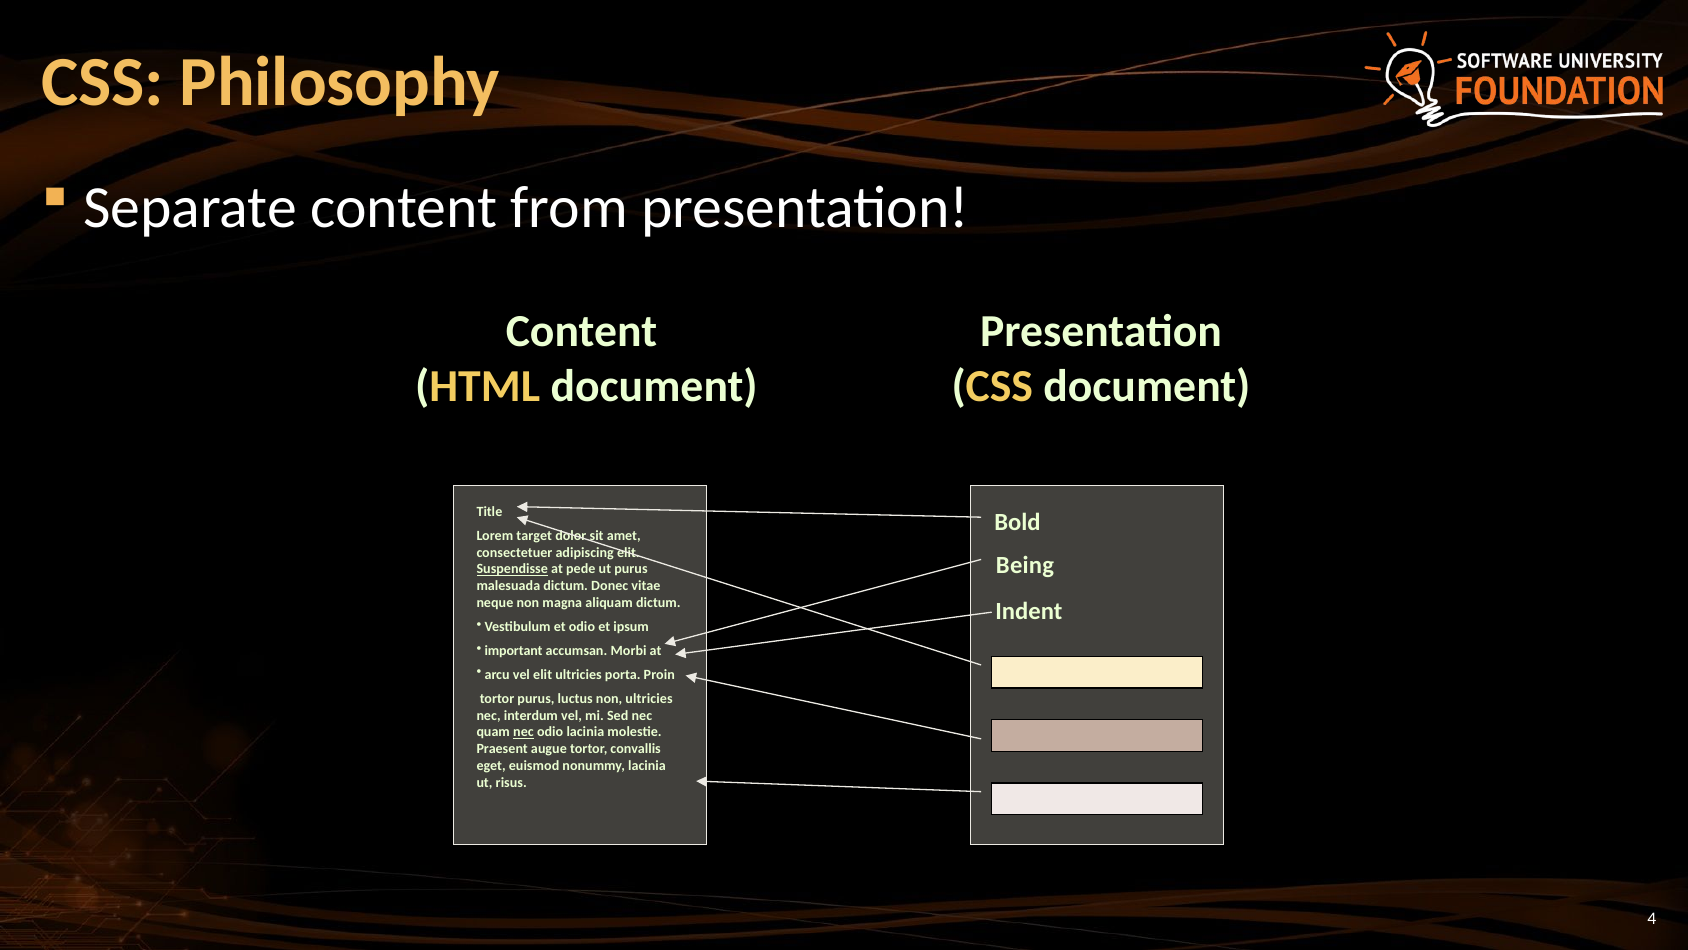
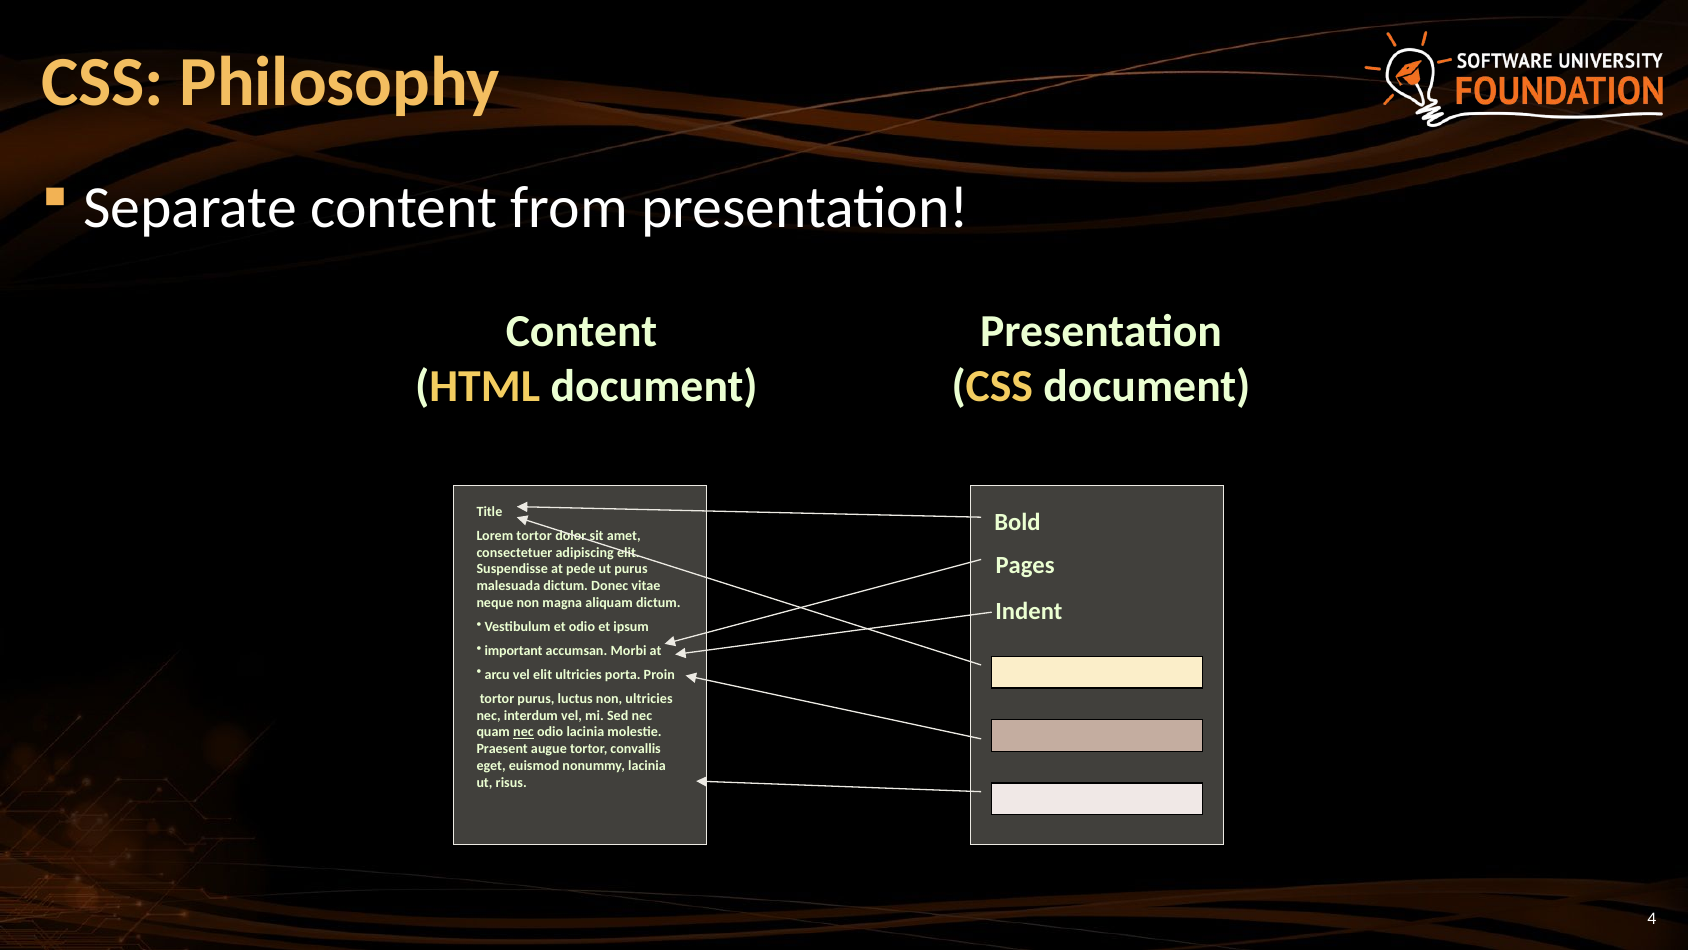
Lorem target: target -> tortor (534, 535)
Being: Being -> Pages (1025, 565)
Suspendisse underline: present -> none (512, 569)
